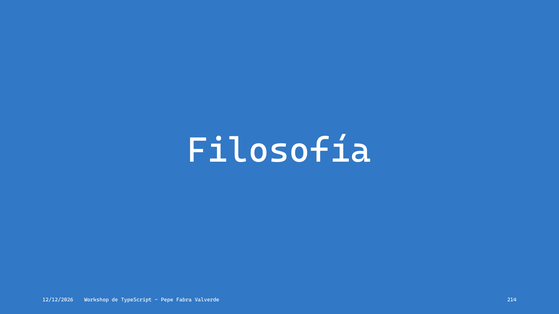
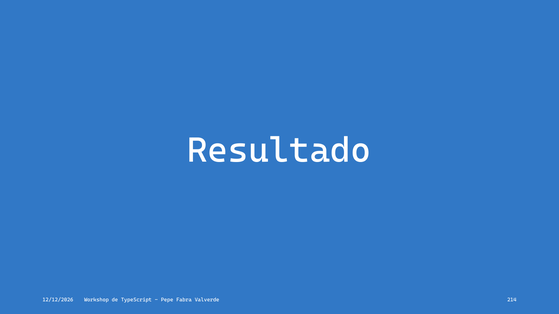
Filosofía: Filosofía -> Resultado (279, 150)
